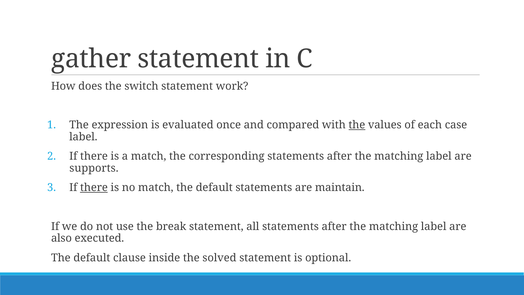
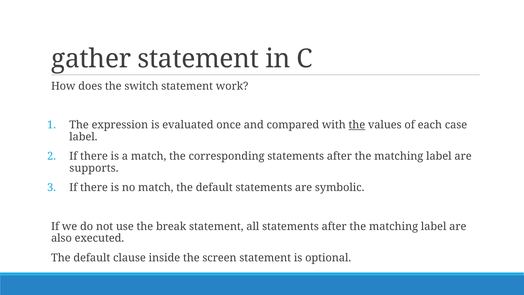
there underline: present -> none (94, 187)
maintain: maintain -> symbolic (340, 187)
solved: solved -> screen (220, 258)
